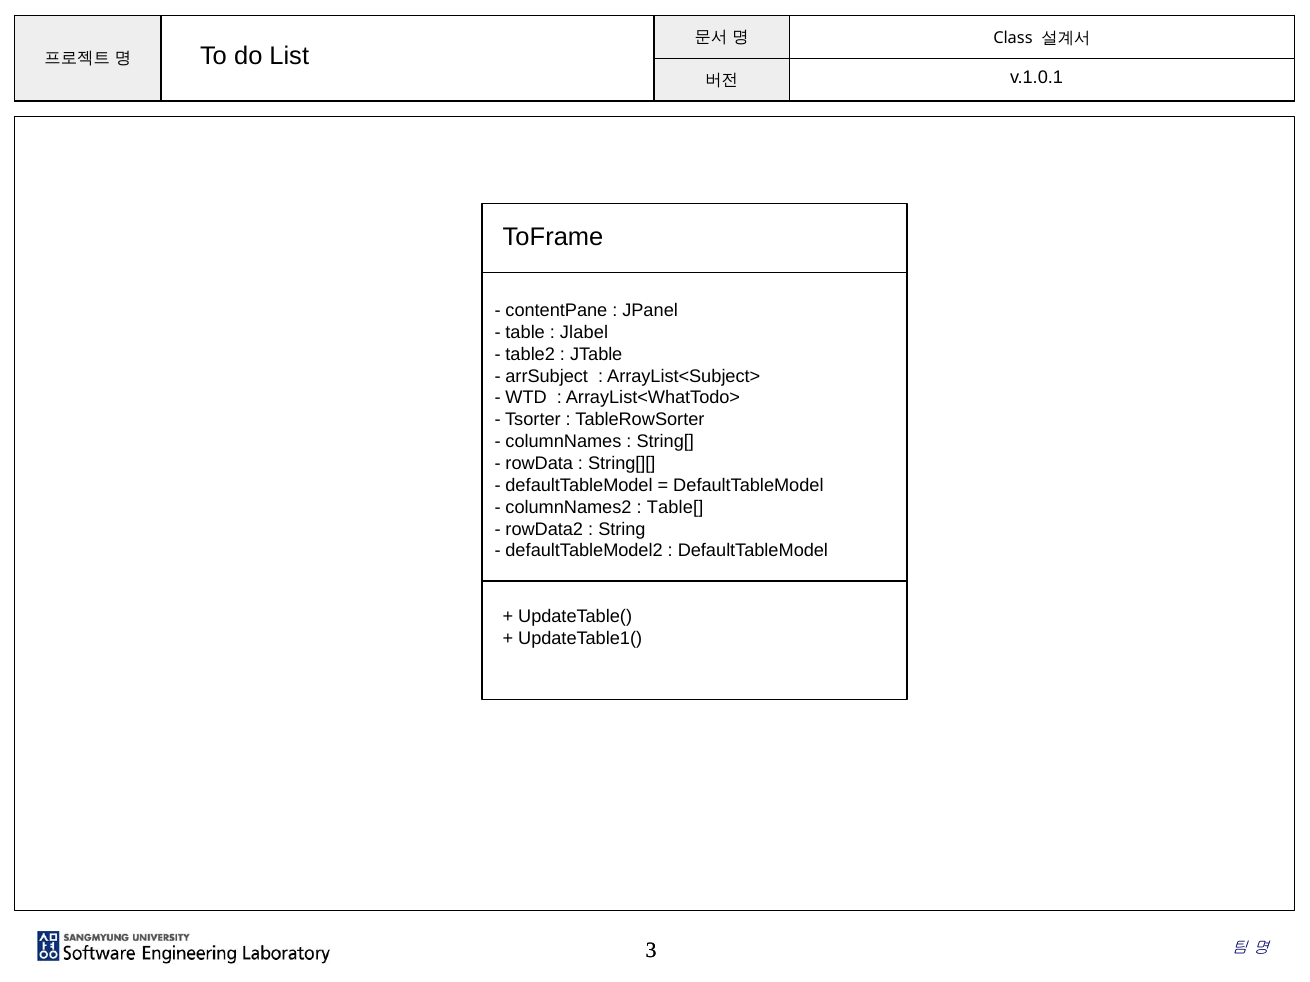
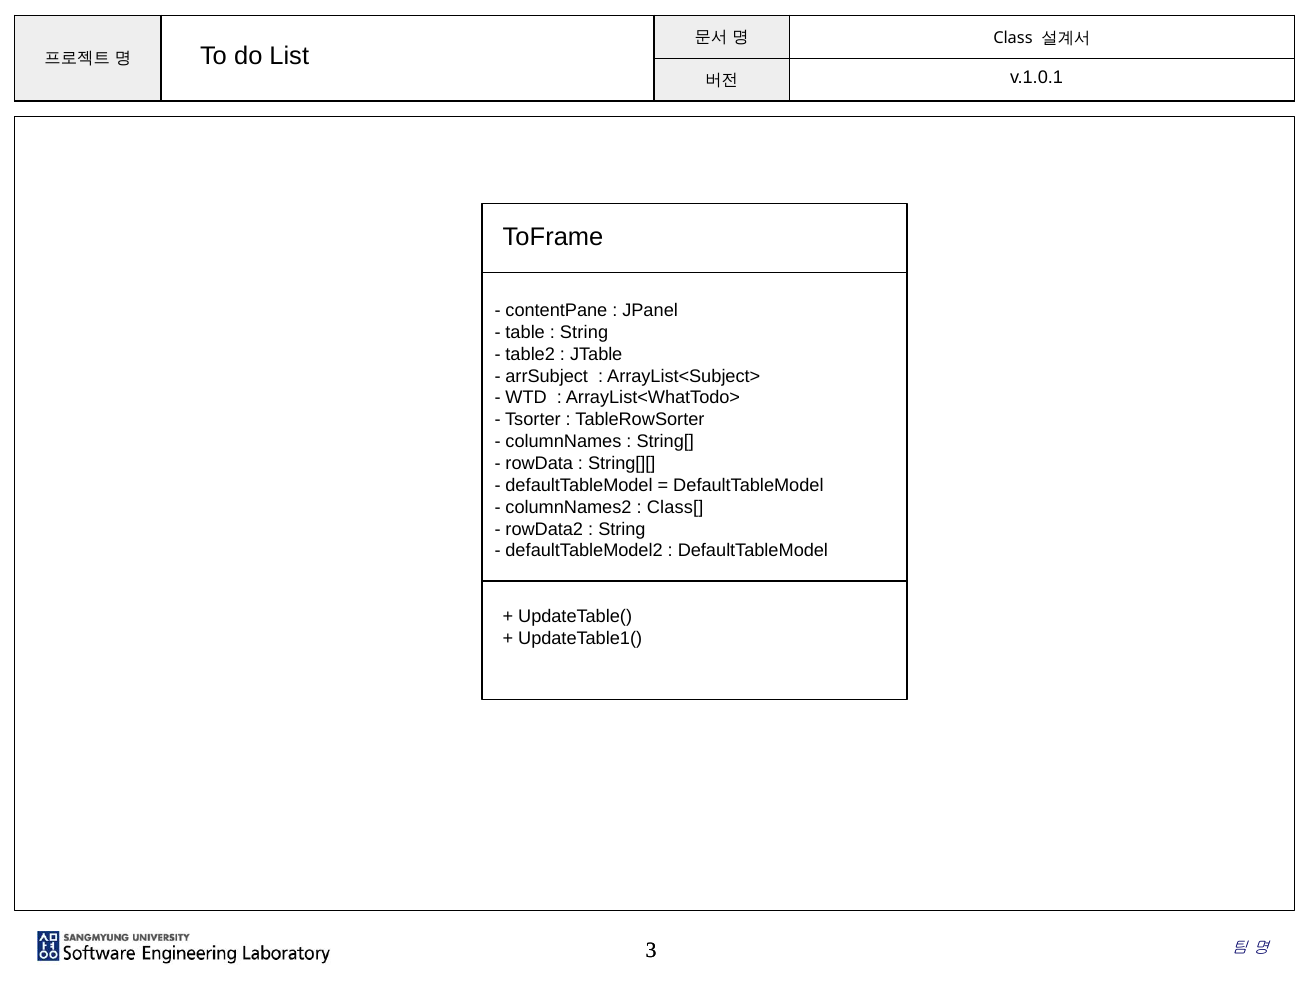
Jlabel: Jlabel -> String (584, 332)
Table[: Table[ -> Class[ (675, 507)
